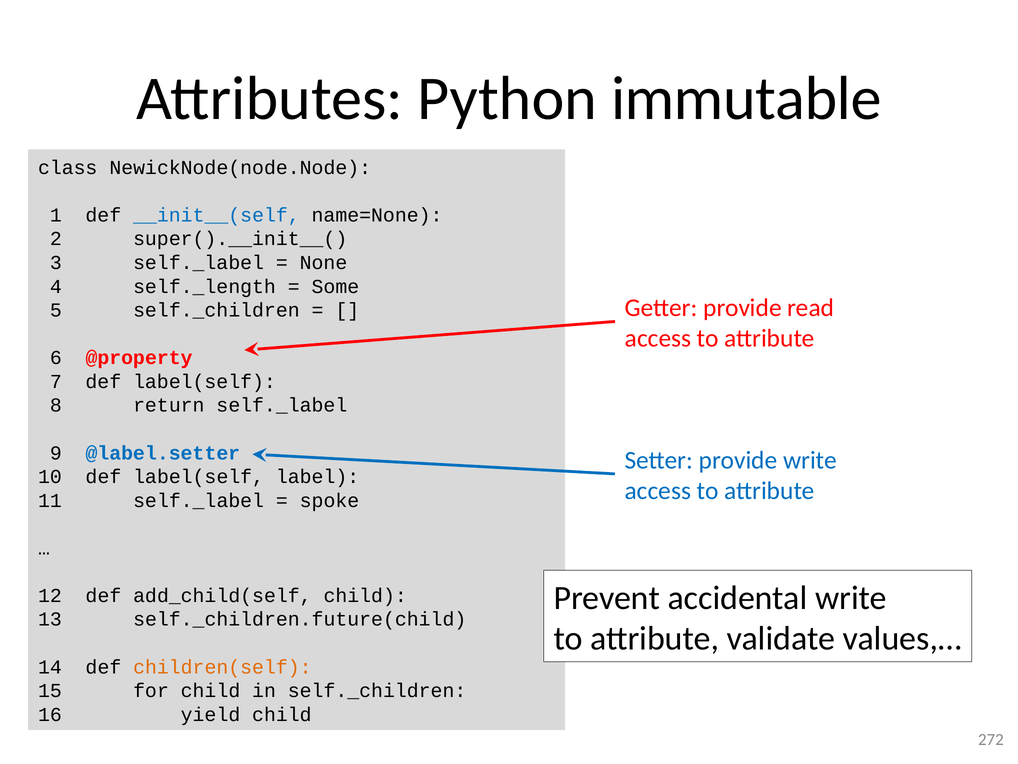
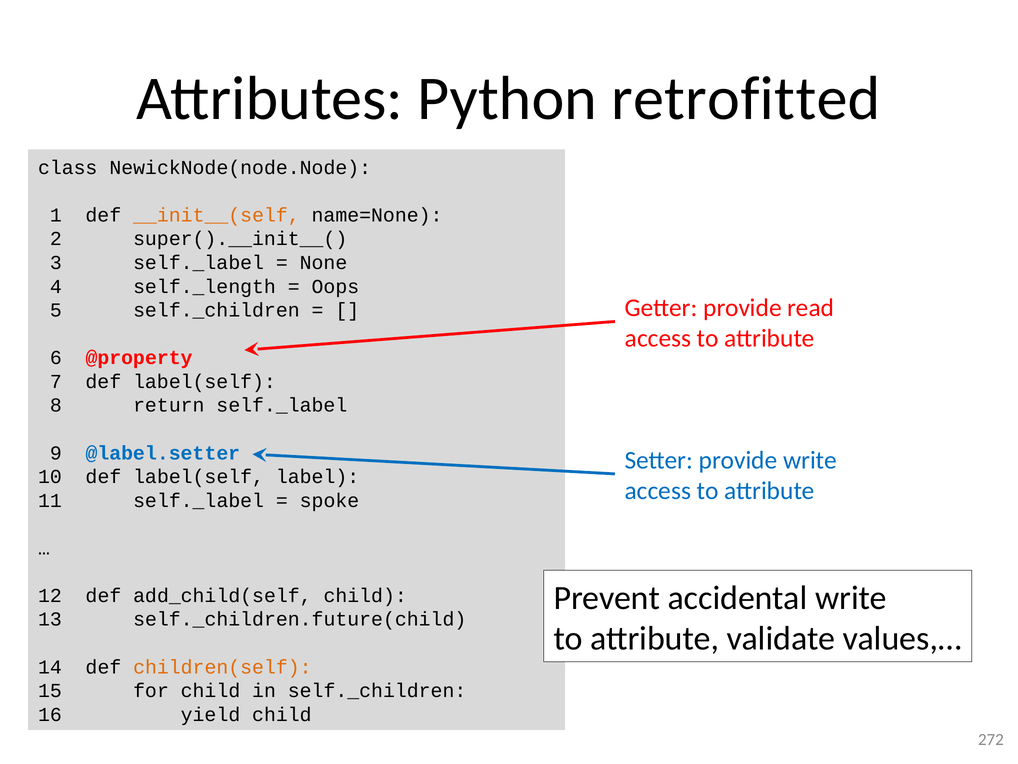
immutable: immutable -> retrofitted (746, 99)
__init__(self colour: blue -> orange (216, 215)
Some: Some -> Oops (335, 286)
